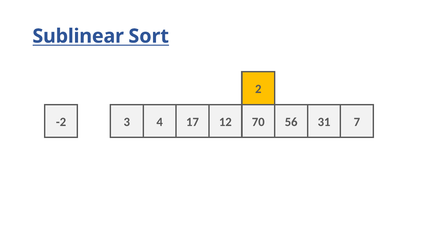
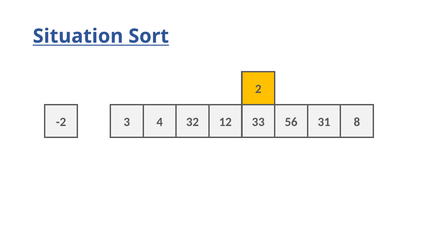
Sublinear: Sublinear -> Situation (78, 36)
17: 17 -> 32 (193, 122)
70: 70 -> 33 (258, 122)
7: 7 -> 8 (357, 122)
